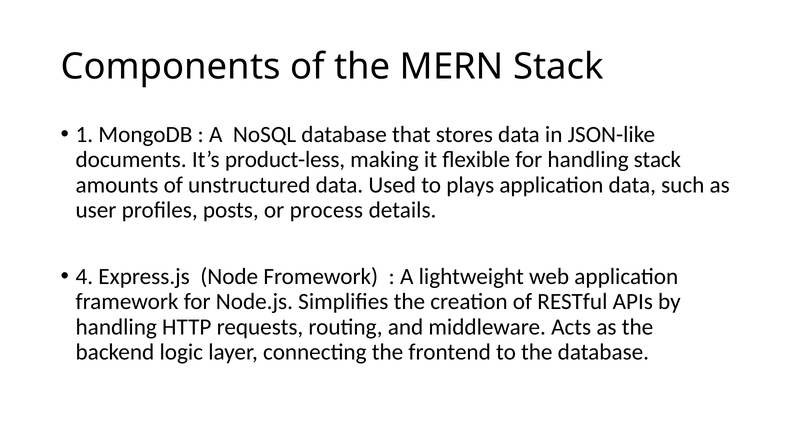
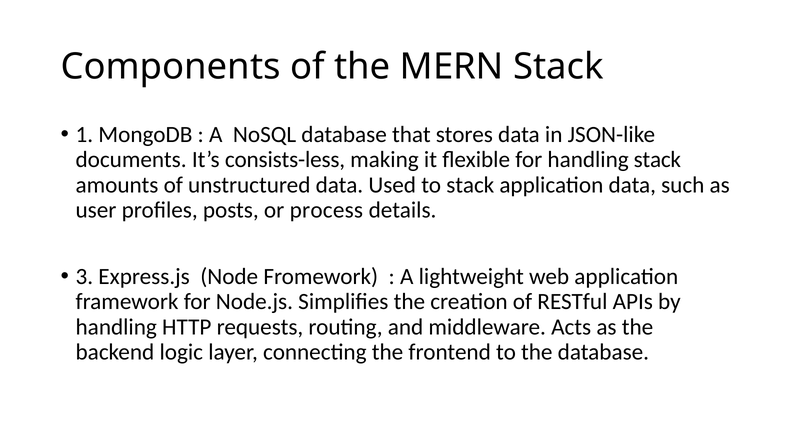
product-less: product-less -> consists-less (285, 160)
to plays: plays -> stack (470, 185)
4: 4 -> 3 (84, 277)
